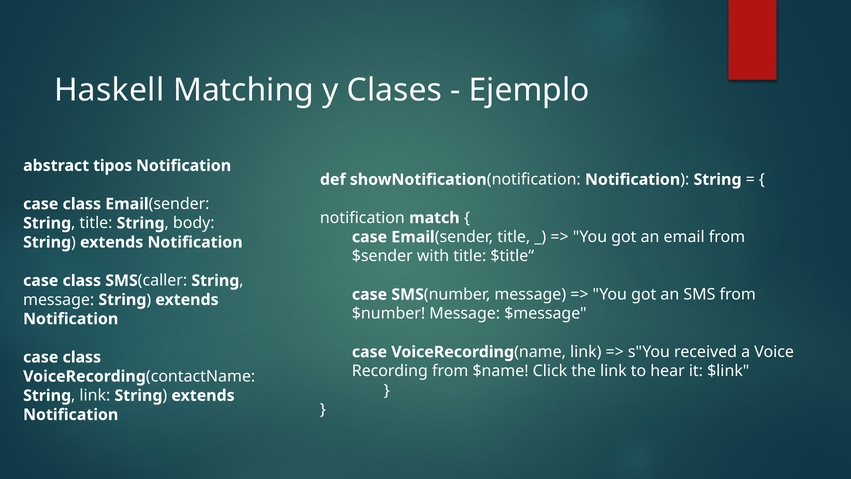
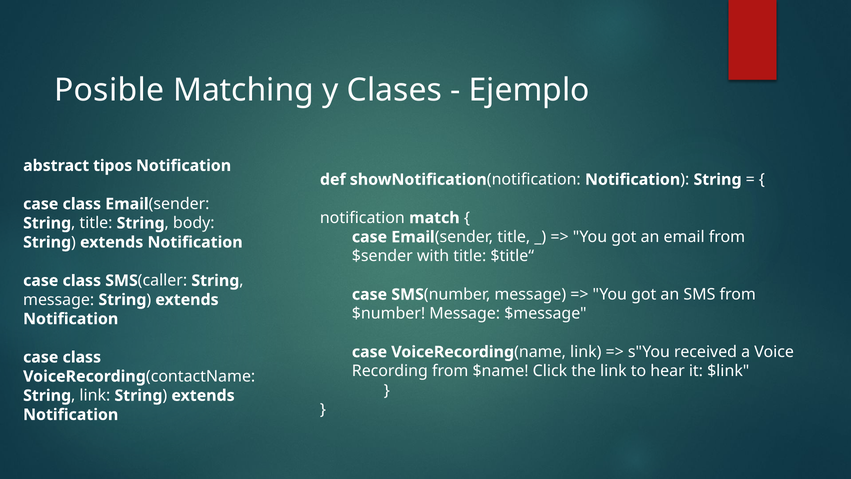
Haskell: Haskell -> Posible (109, 90)
